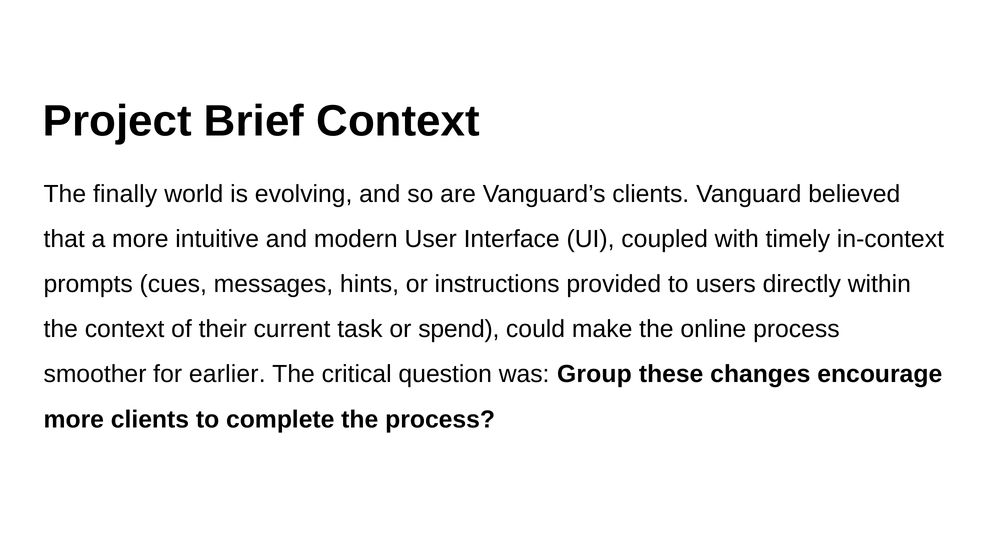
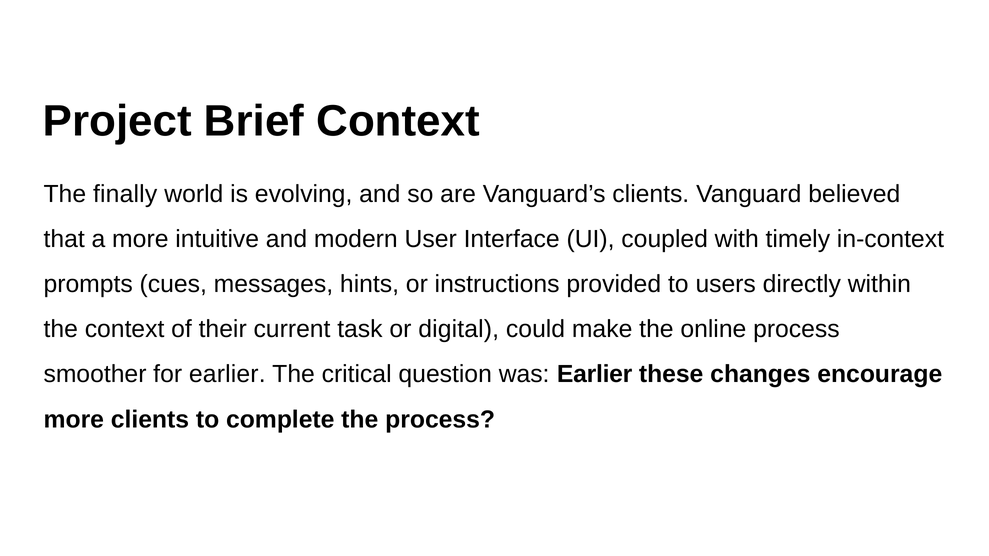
spend: spend -> digital (459, 329)
was Group: Group -> Earlier (595, 375)
